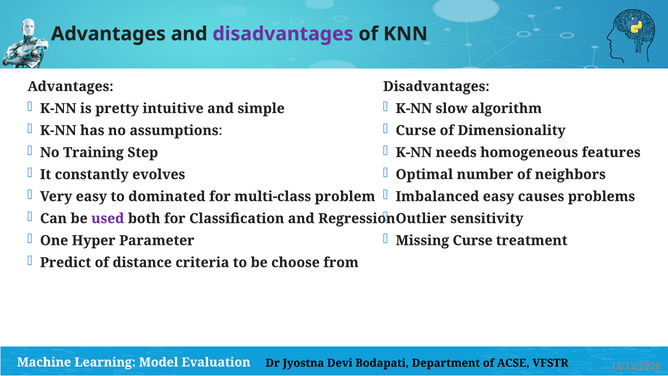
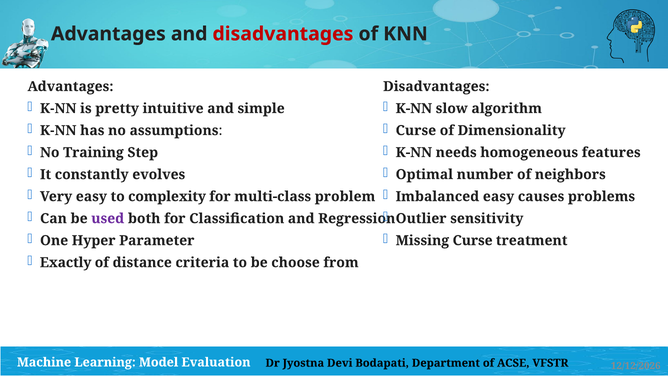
disadvantages colour: purple -> red (283, 34)
dominated: dominated -> complexity (167, 196)
Predict: Predict -> Exactly (66, 262)
